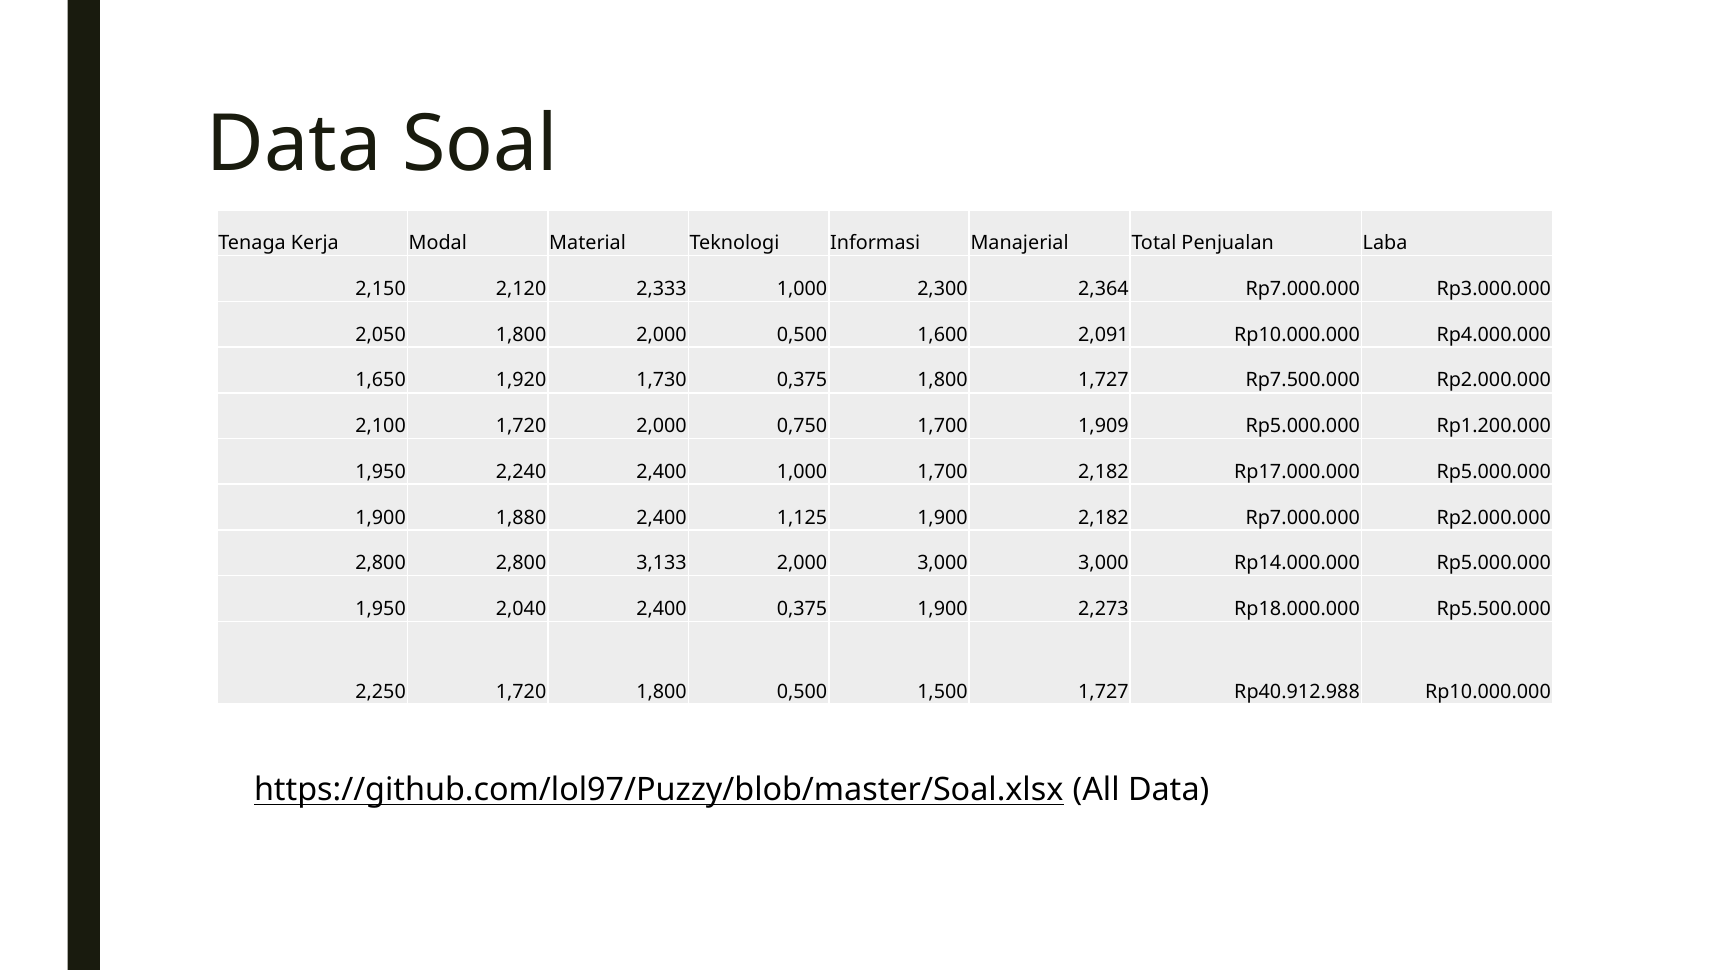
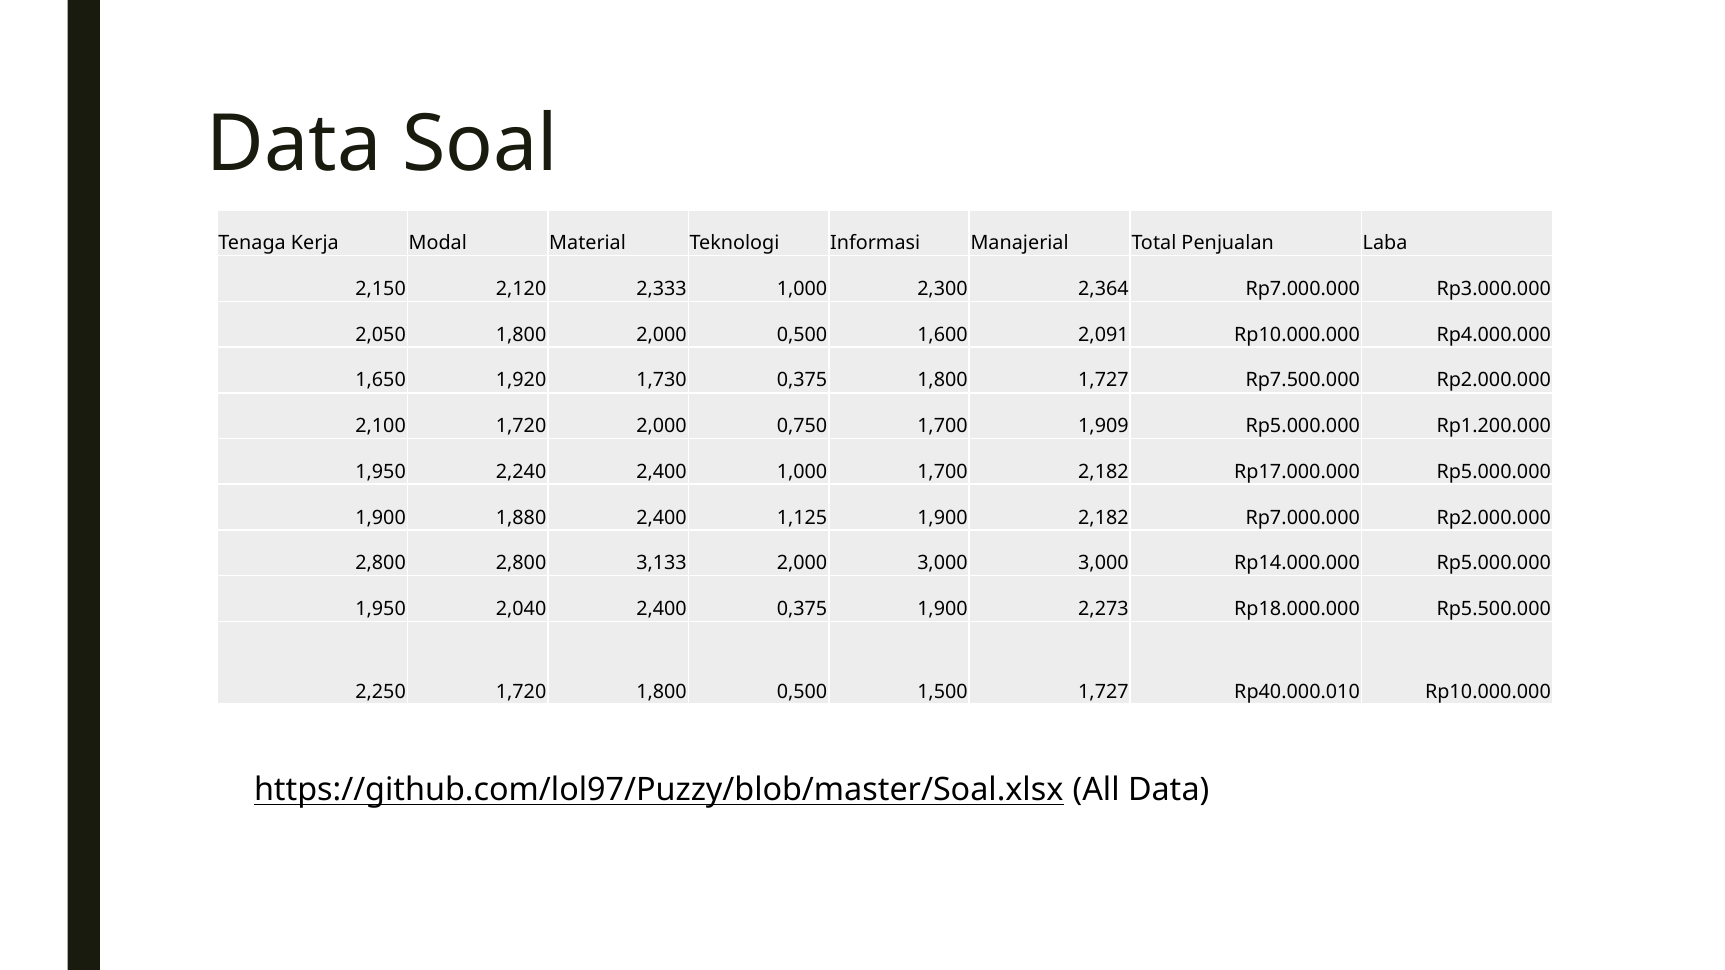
Rp40.912.988: Rp40.912.988 -> Rp40.000.010 (1297, 692)
